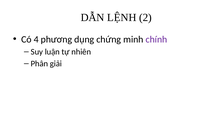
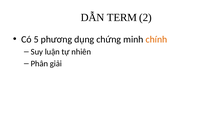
LỆNH: LỆNH -> TERM (122, 18)
4: 4 -> 5 (36, 39)
chính colour: purple -> orange (156, 39)
